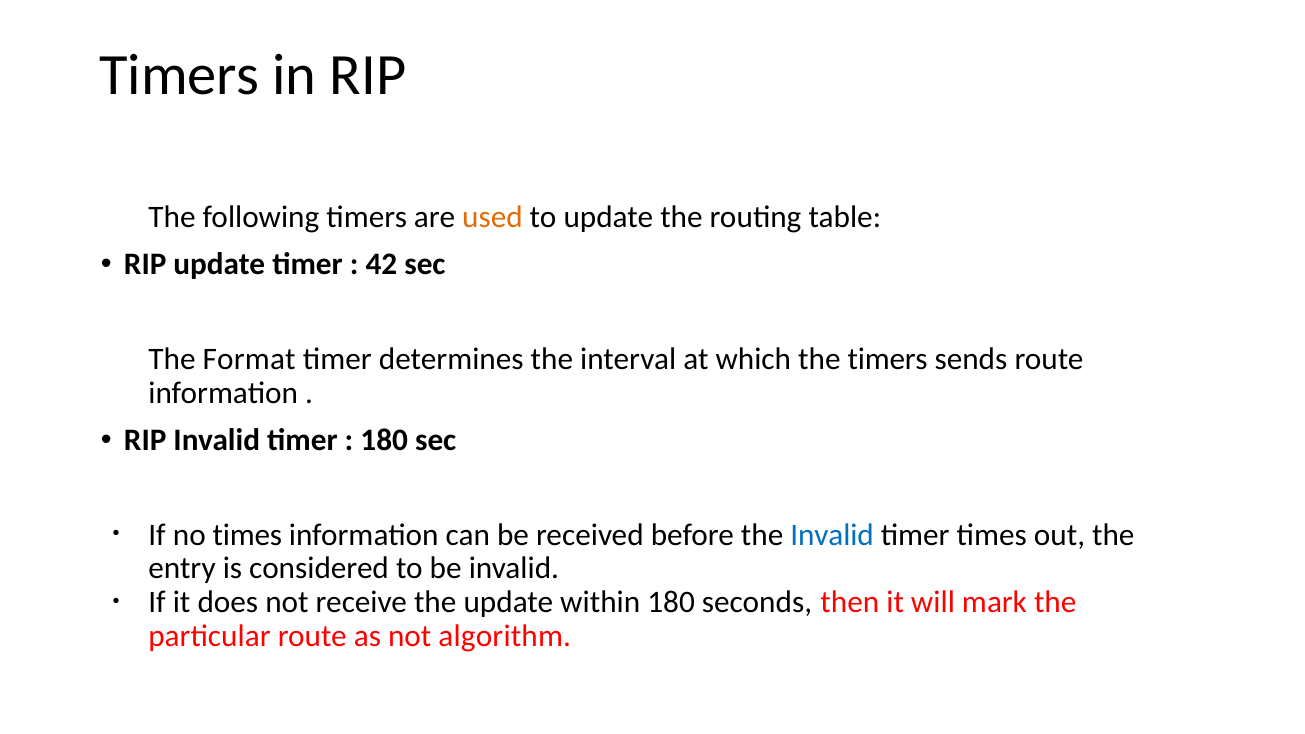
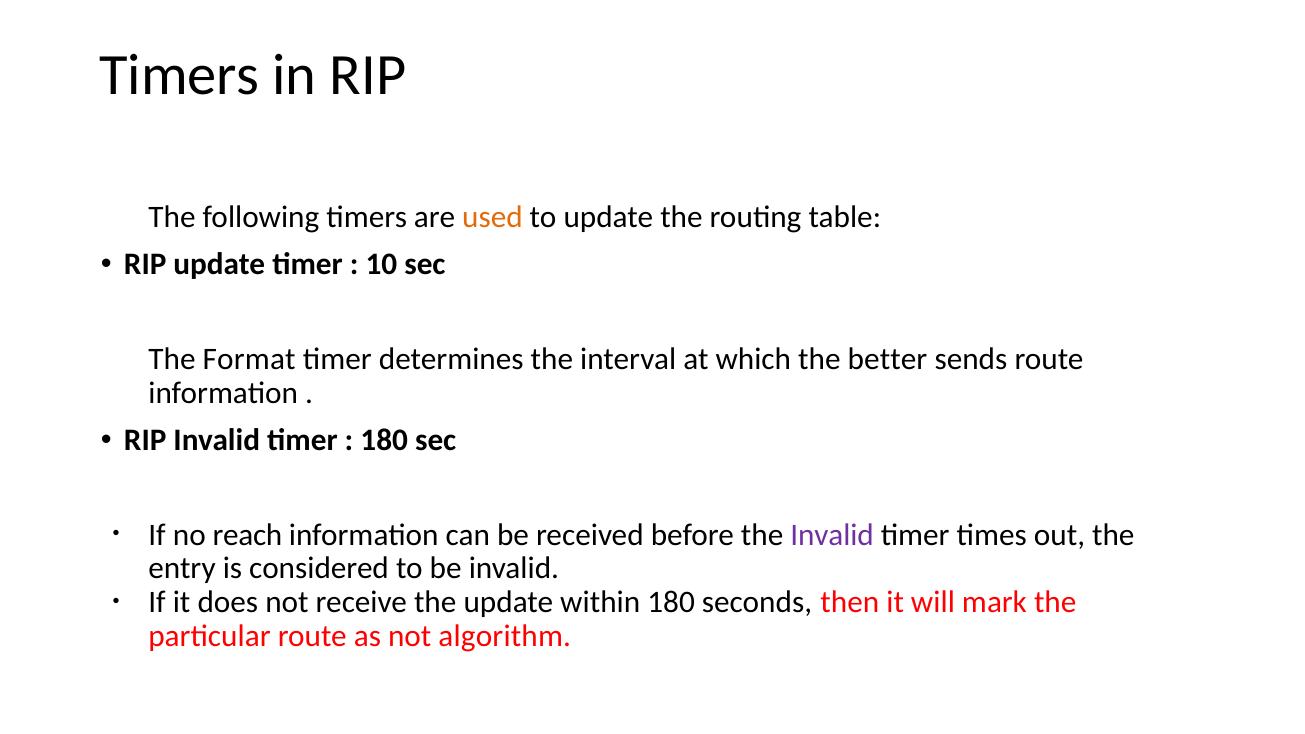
42: 42 -> 10 (381, 264)
the timers: timers -> better (888, 359)
no times: times -> reach (247, 535)
Invalid colour: blue -> purple (832, 535)
